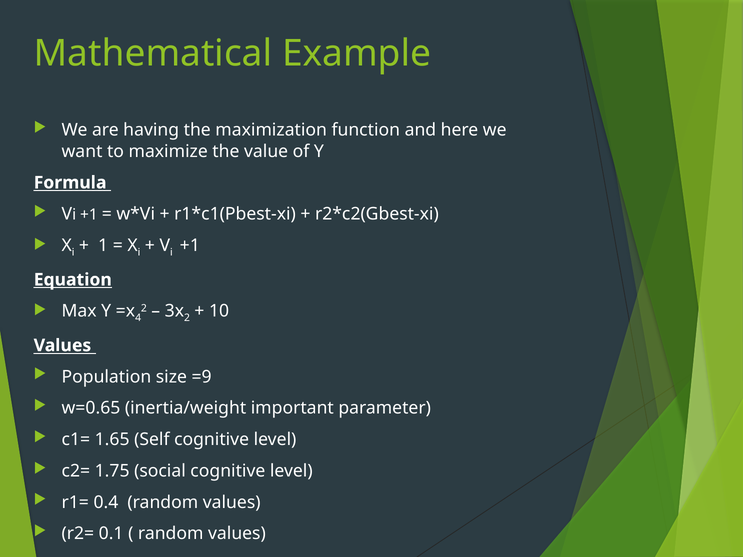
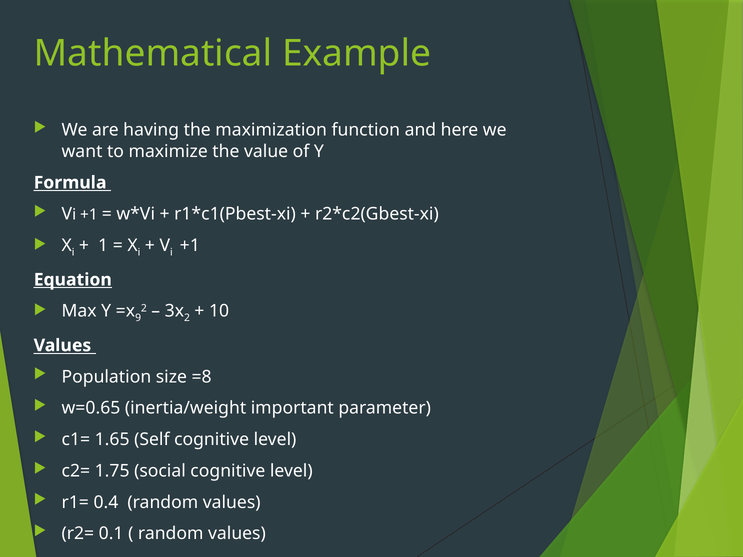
4: 4 -> 9 (138, 318)
=9: =9 -> =8 (202, 377)
